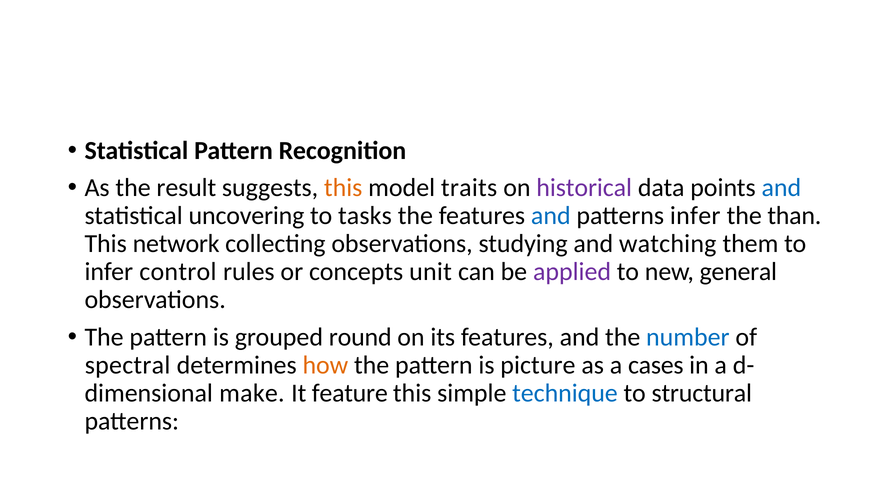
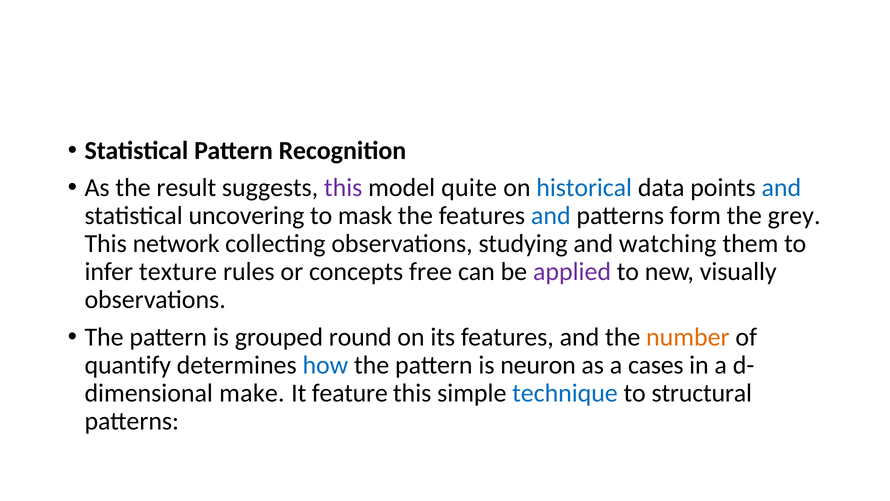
this colour: orange -> purple (343, 188)
traits: traits -> quite (469, 188)
historical colour: purple -> blue (584, 188)
tasks: tasks -> mask (365, 216)
patterns infer: infer -> form (695, 216)
than: than -> grey (794, 216)
control: control -> texture (178, 272)
unit: unit -> free (431, 272)
general: general -> visually (738, 272)
number colour: blue -> orange (688, 337)
spectral: spectral -> quantify (128, 365)
how colour: orange -> blue (325, 365)
picture: picture -> neuron (538, 365)
